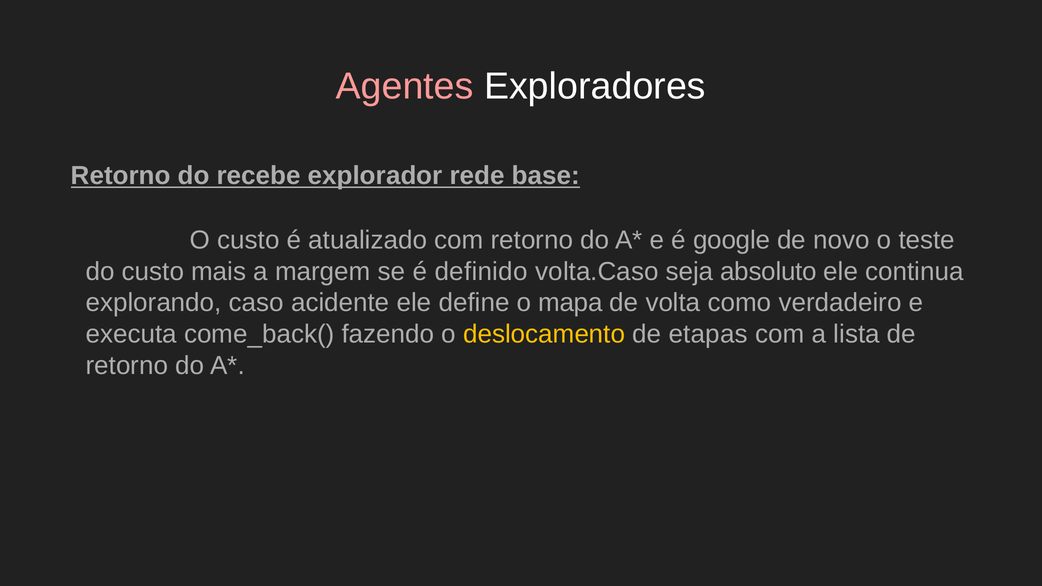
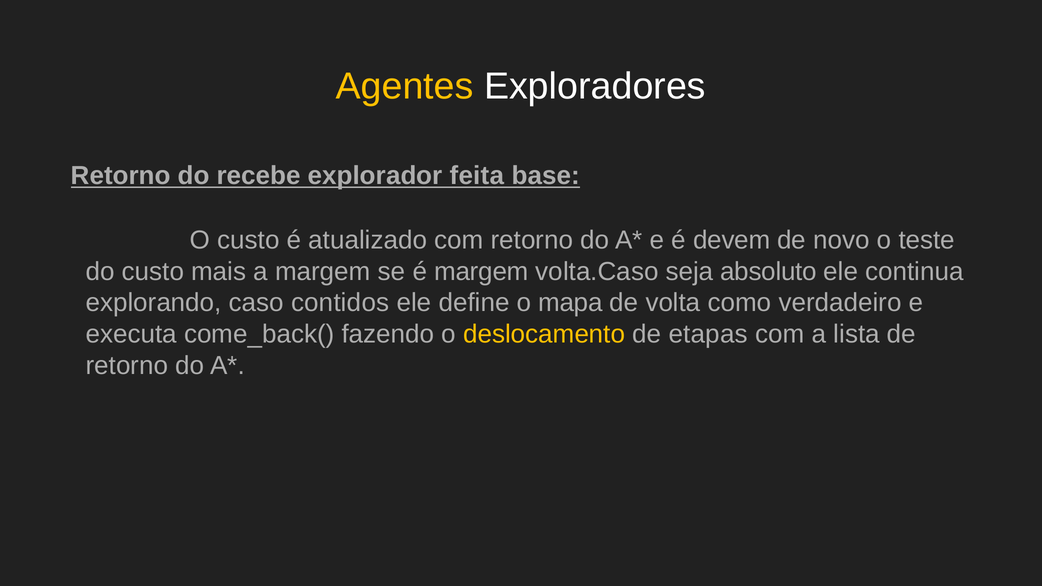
Agentes colour: pink -> yellow (405, 86)
rede: rede -> feita (477, 176)
google: google -> devem (732, 240)
é definido: definido -> margem (481, 272)
acidente: acidente -> contidos (340, 303)
